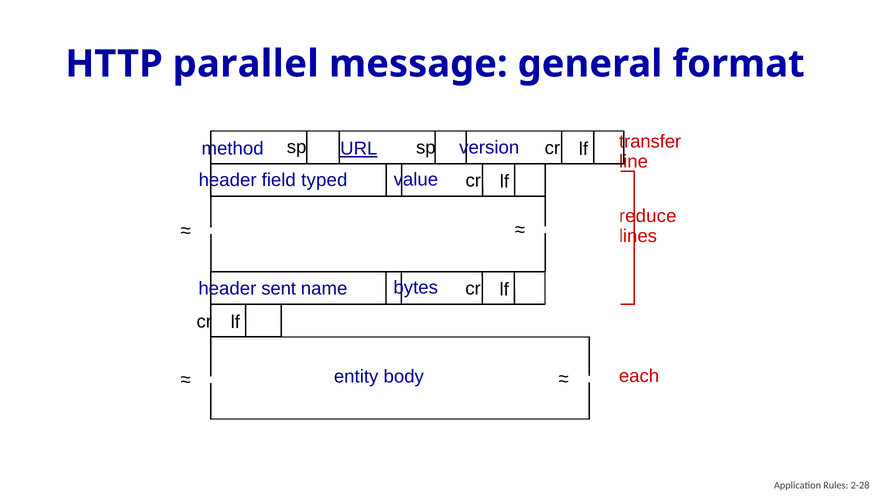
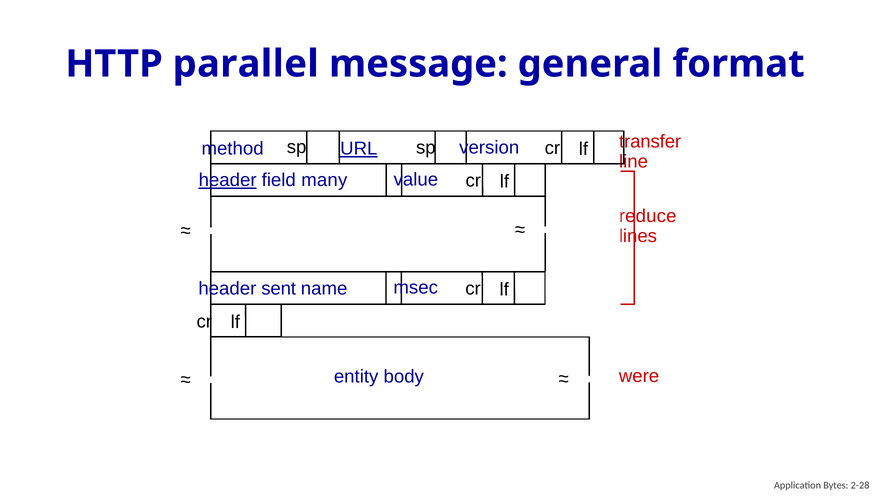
header underline: none -> present (228, 180)
typed: typed -> many (324, 180)
bytes: bytes -> msec (416, 288)
each: each -> were (639, 376)
Rules: Rules -> Bytes (836, 486)
